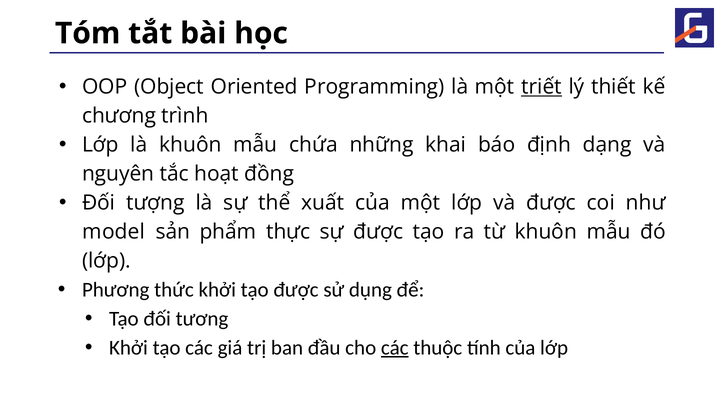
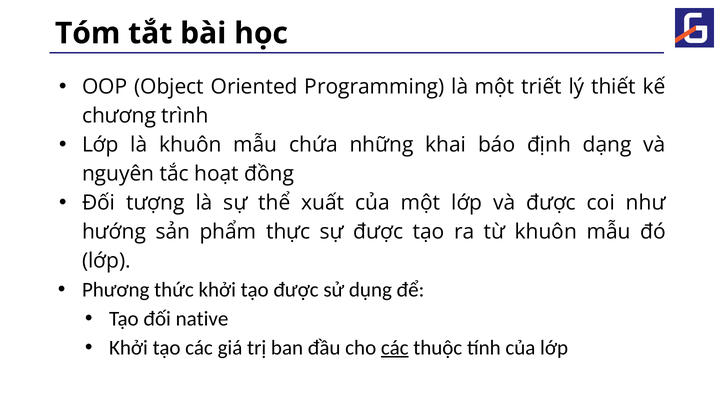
triết underline: present -> none (542, 87)
model: model -> hướng (114, 232)
tương: tương -> native (202, 318)
